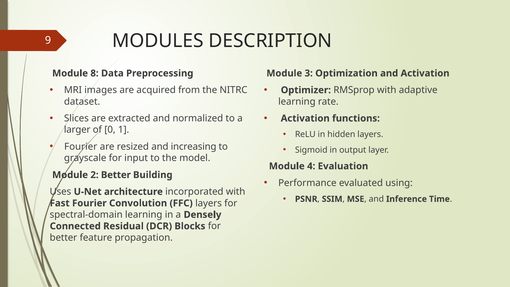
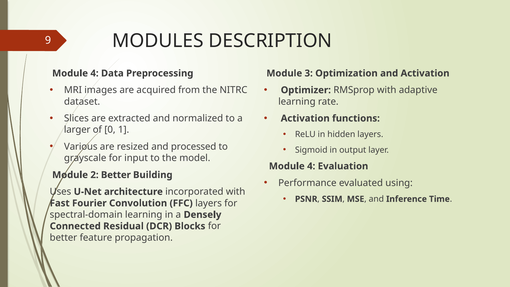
8: 8 -> 4 (95, 73)
Fourier: Fourier -> Various (81, 147)
increasing: increasing -> processed (194, 147)
